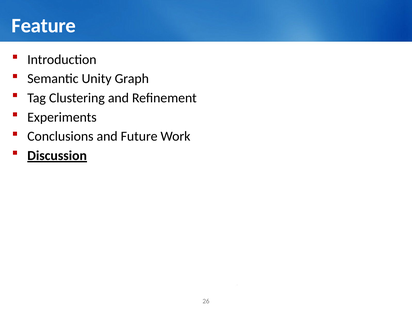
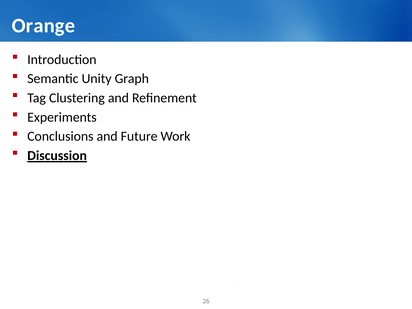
Feature: Feature -> Orange (44, 26)
